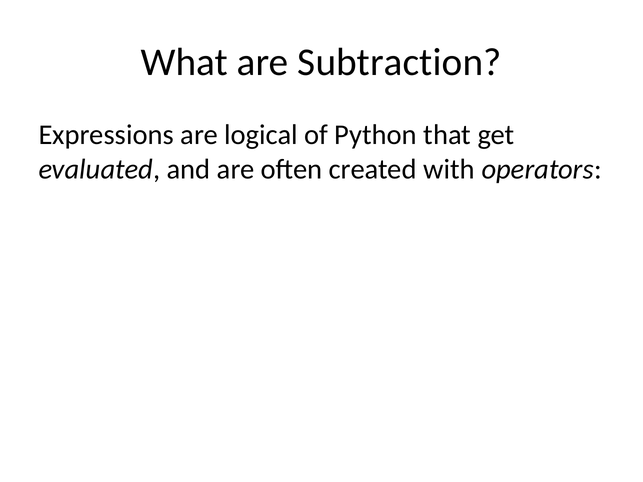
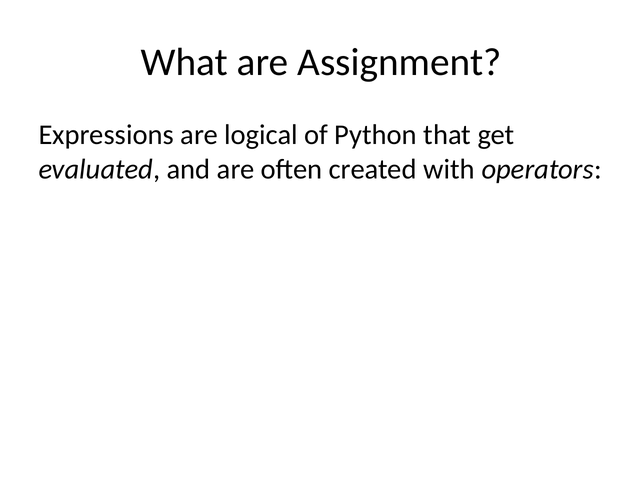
Subtraction: Subtraction -> Assignment (399, 62)
